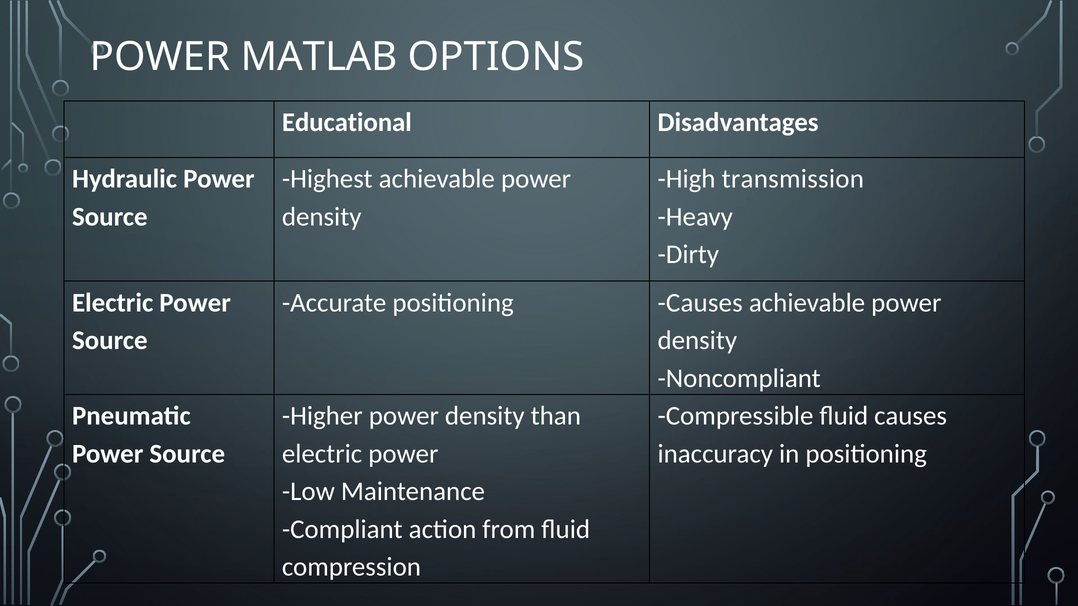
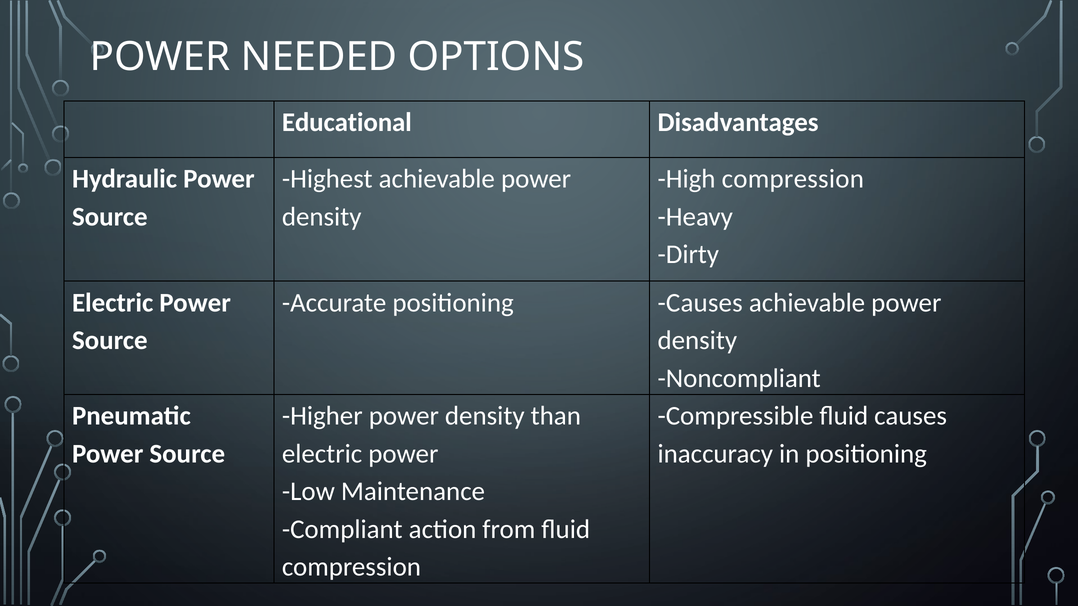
MATLAB: MATLAB -> NEEDED (319, 57)
High transmission: transmission -> compression (793, 179)
